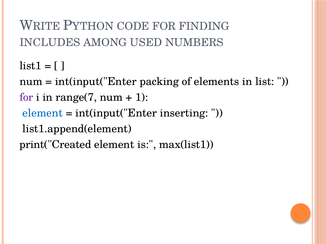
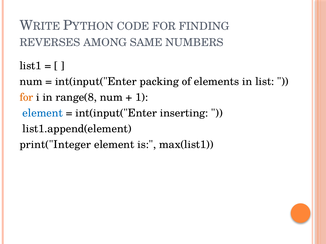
INCLUDES: INCLUDES -> REVERSES (50, 43)
USED: USED -> SAME (146, 43)
for colour: purple -> orange (26, 97)
range(7: range(7 -> range(8 (76, 97)
print("Created: print("Created -> print("Integer (55, 145)
